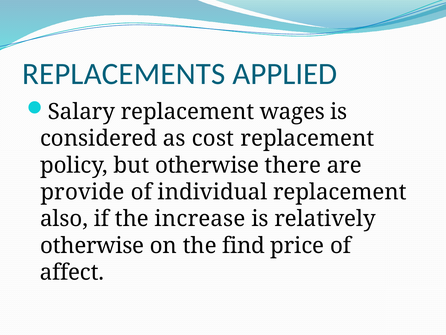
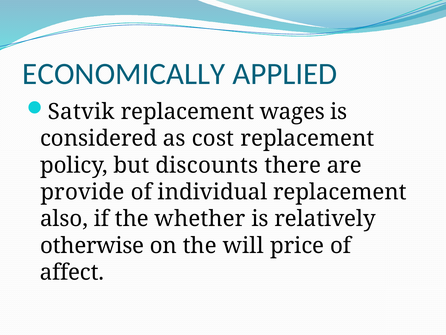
REPLACEMENTS: REPLACEMENTS -> ECONOMICALLY (124, 74)
Salary: Salary -> Satvik (81, 112)
but otherwise: otherwise -> discounts (207, 165)
increase: increase -> whether (200, 219)
find: find -> will (243, 245)
